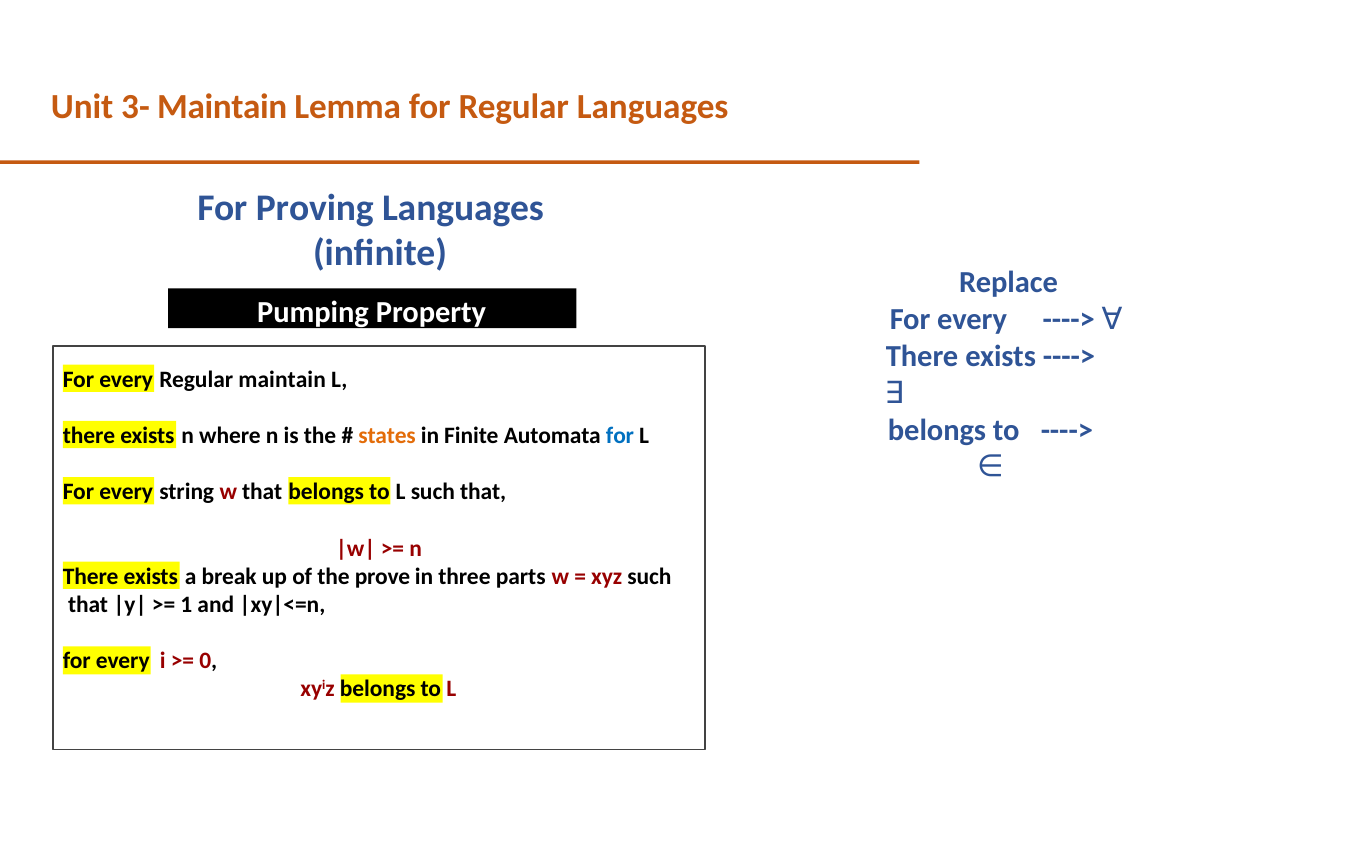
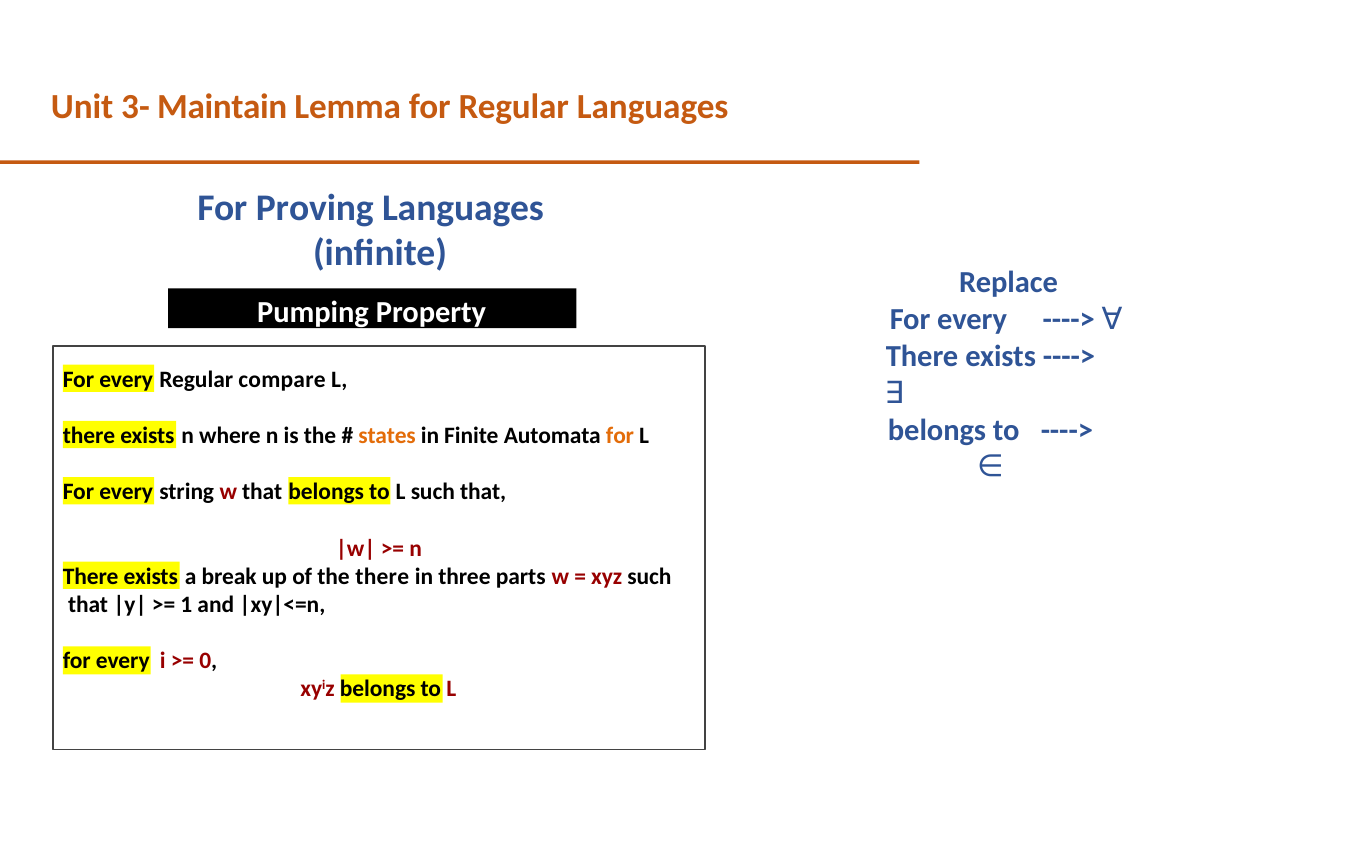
Regular maintain: maintain -> compare (282, 379)
for colour: blue -> orange (620, 436)
the prove: prove -> there (382, 576)
